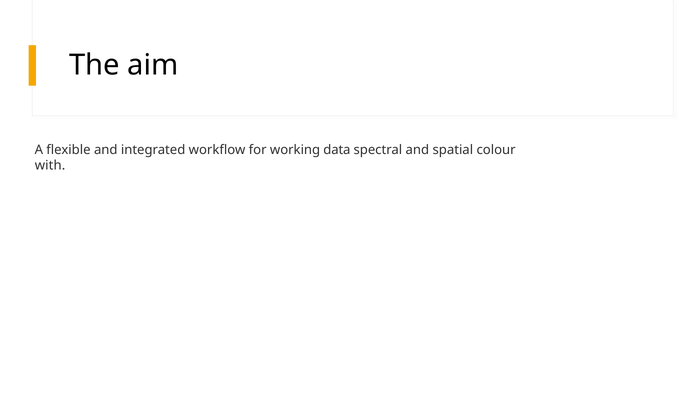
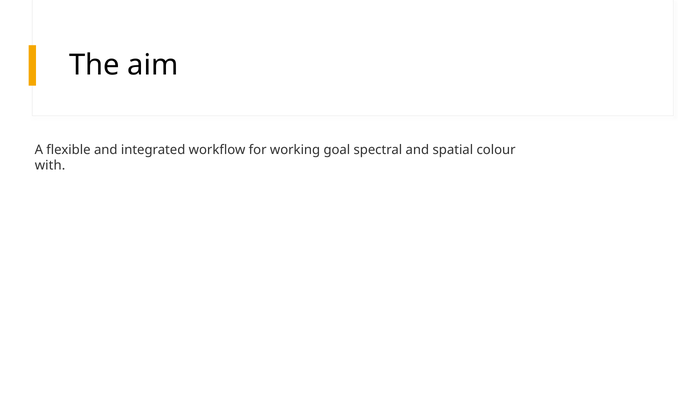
data: data -> goal (337, 150)
